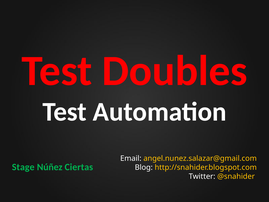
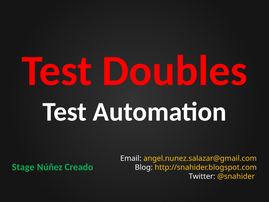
Ciertas: Ciertas -> Creado (79, 167)
